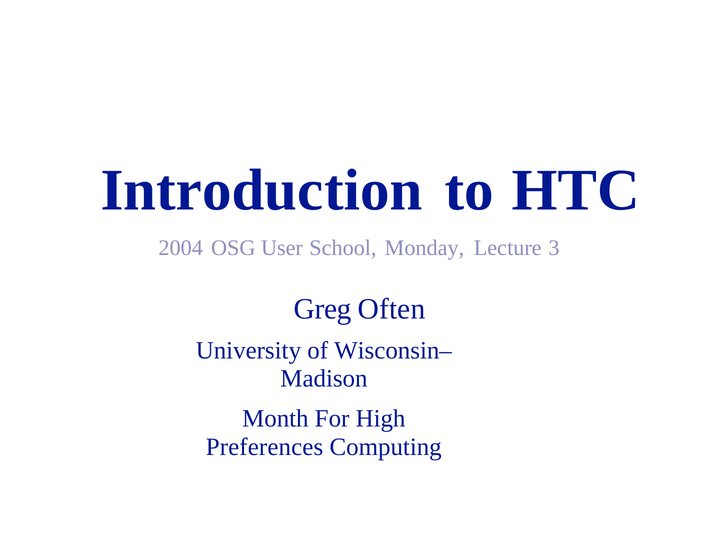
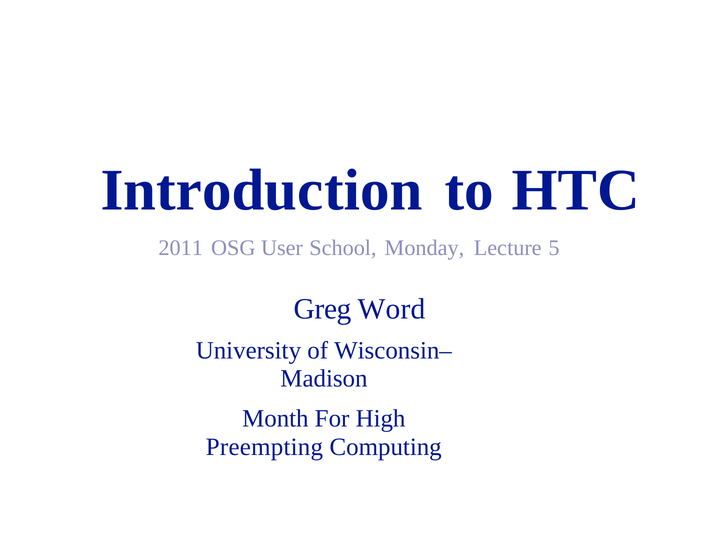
2004: 2004 -> 2011 (181, 248)
3: 3 -> 5 (554, 248)
Often: Often -> Word (392, 309)
Preferences: Preferences -> Preempting (264, 447)
